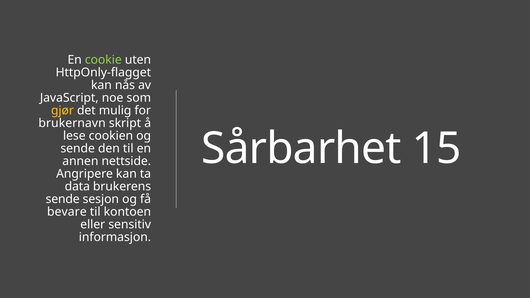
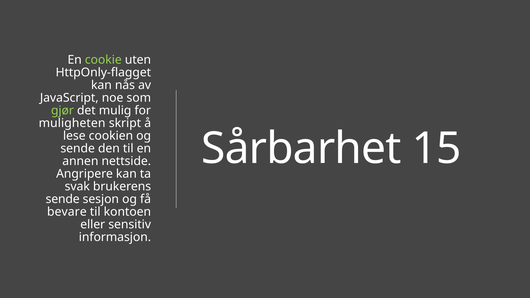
gjør colour: yellow -> light green (62, 110)
brukernavn: brukernavn -> muligheten (72, 123)
data: data -> svak (77, 187)
